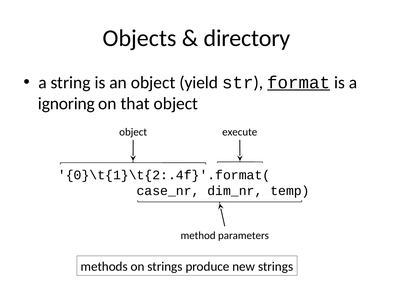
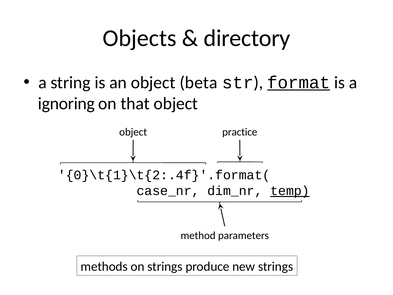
yield: yield -> beta (199, 82)
execute: execute -> practice (240, 132)
temp underline: none -> present (290, 191)
